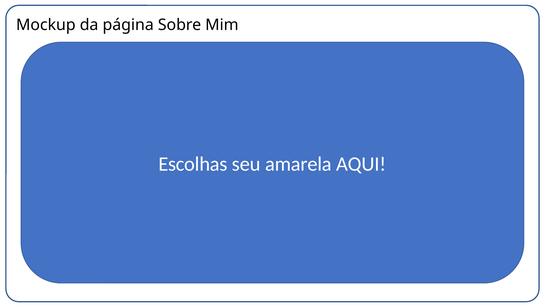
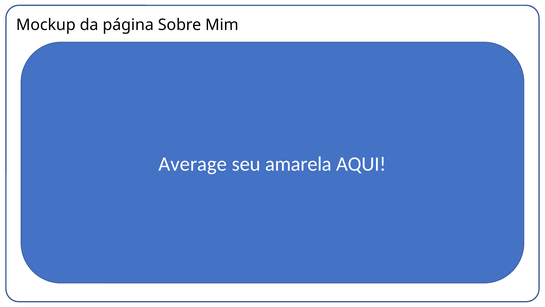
Escolhas: Escolhas -> Average (193, 164)
